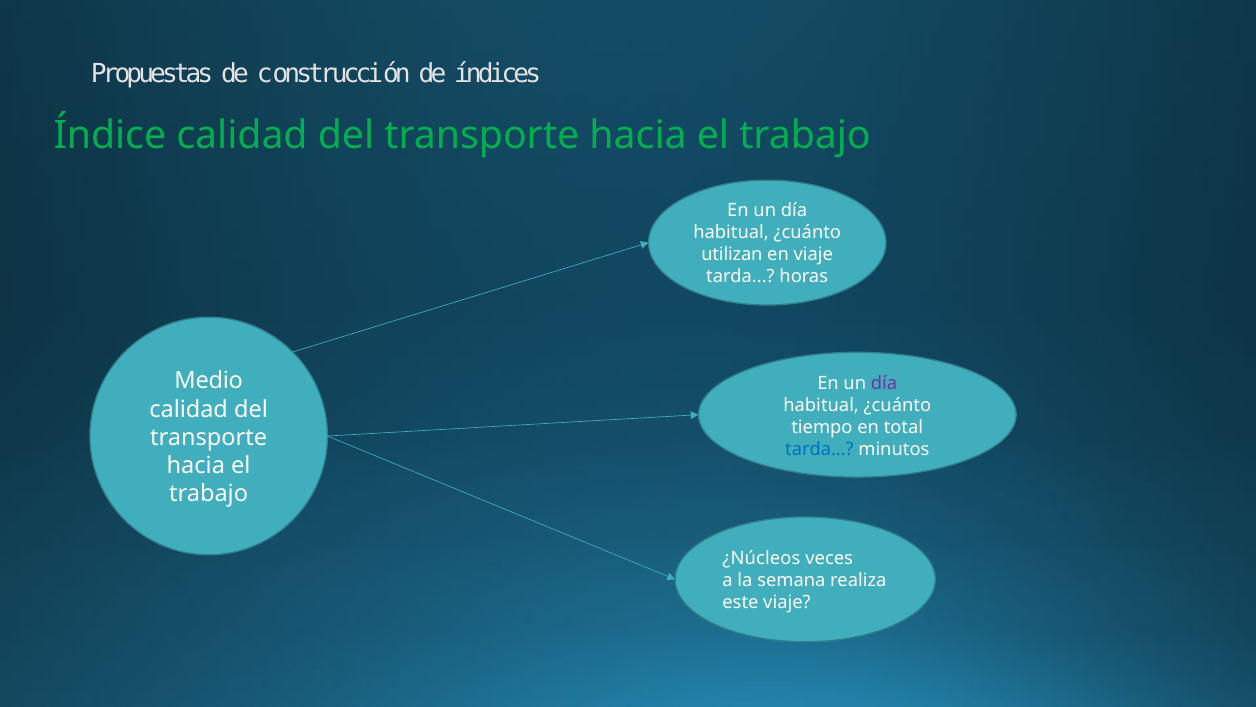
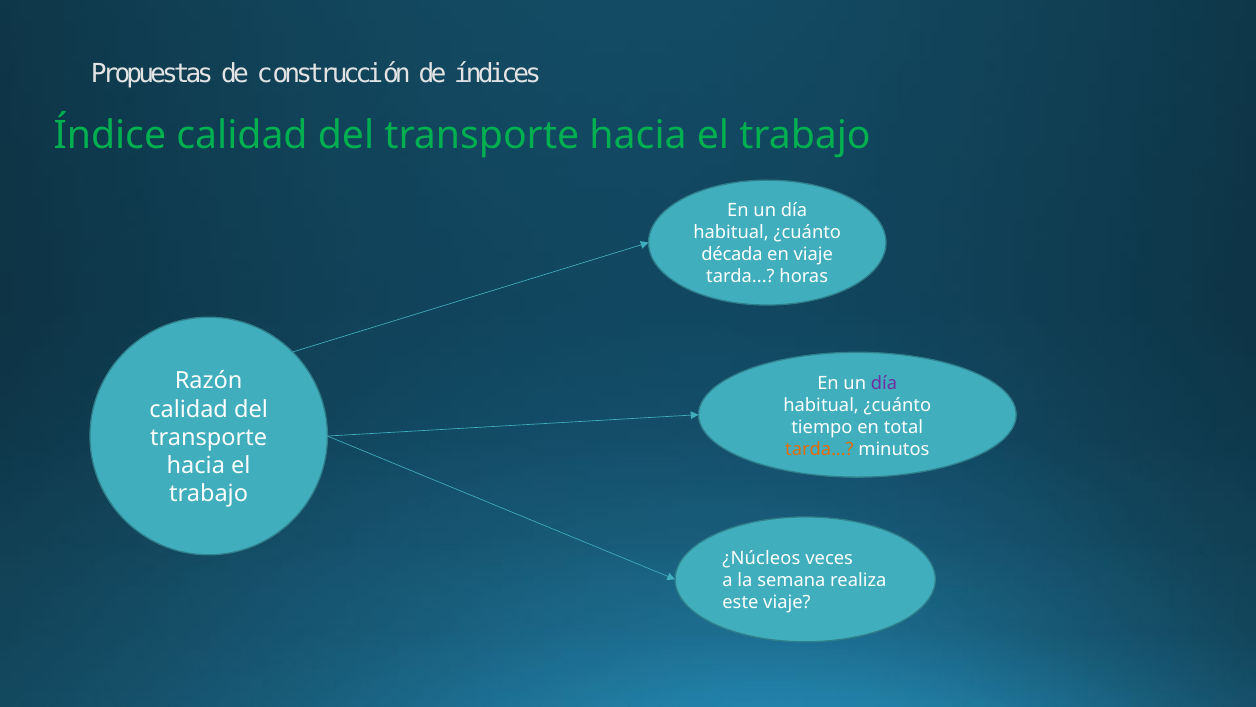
utilizan: utilizan -> década (732, 255)
Medio: Medio -> Razón (209, 381)
tarda colour: blue -> orange (819, 449)
